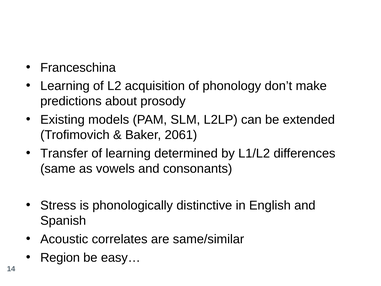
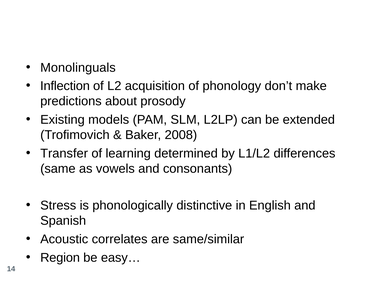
Franceschina: Franceschina -> Monolinguals (78, 68)
Learning: Learning -> Inflection (65, 86)
2061: 2061 -> 2008 (181, 135)
